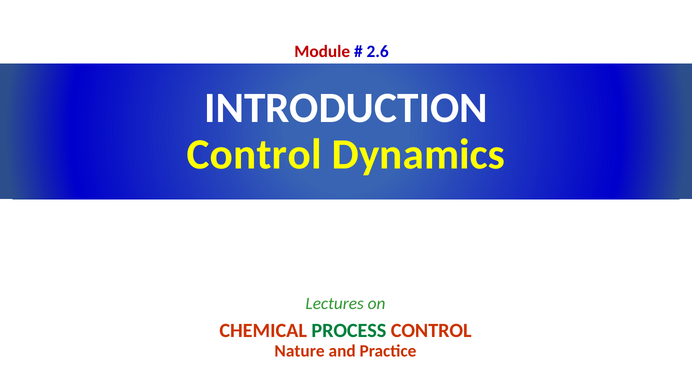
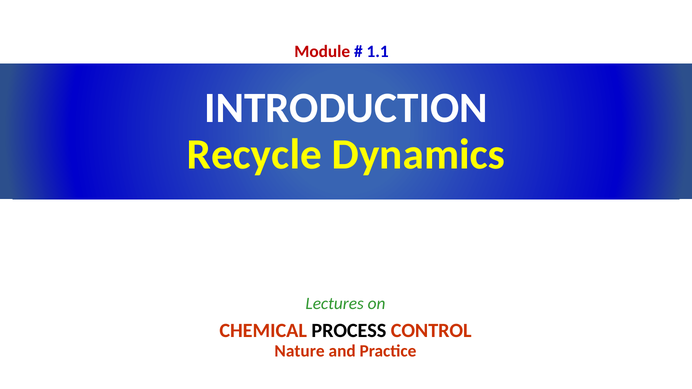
2.6: 2.6 -> 1.1 (378, 52)
Control: Control -> Recycle (254, 155)
PROCESS colour: green -> black (349, 331)
